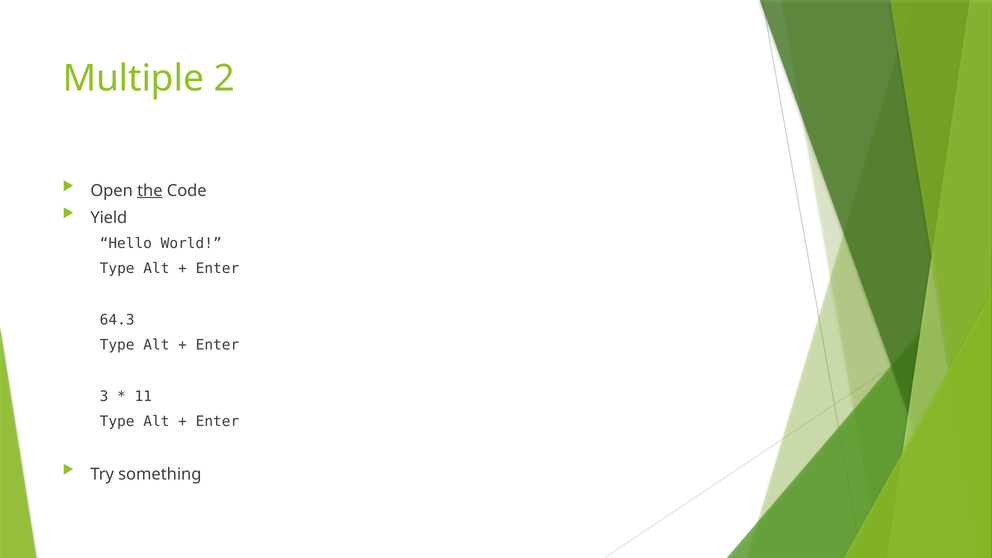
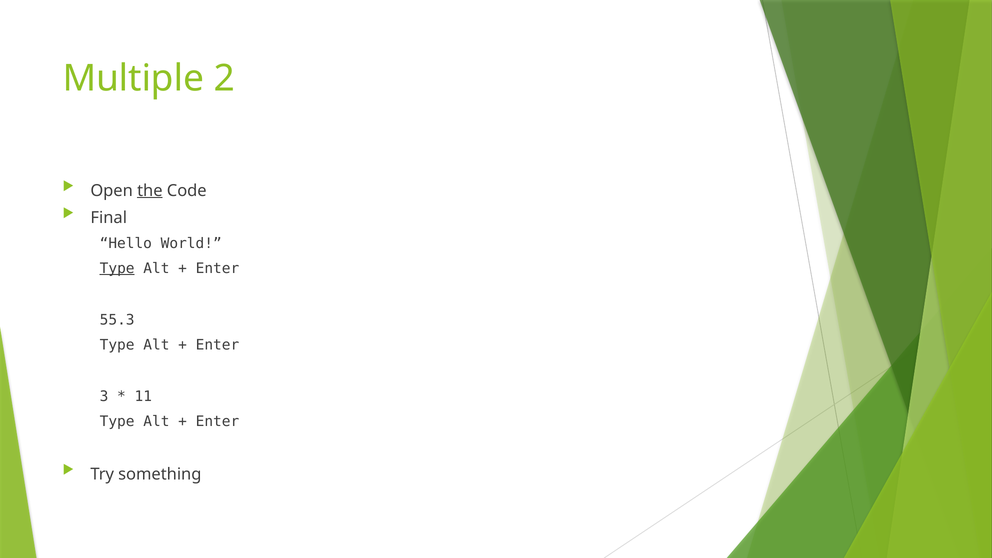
Yield: Yield -> Final (109, 218)
Type underline: none -> present (117, 268)
64.3: 64.3 -> 55.3 (117, 320)
